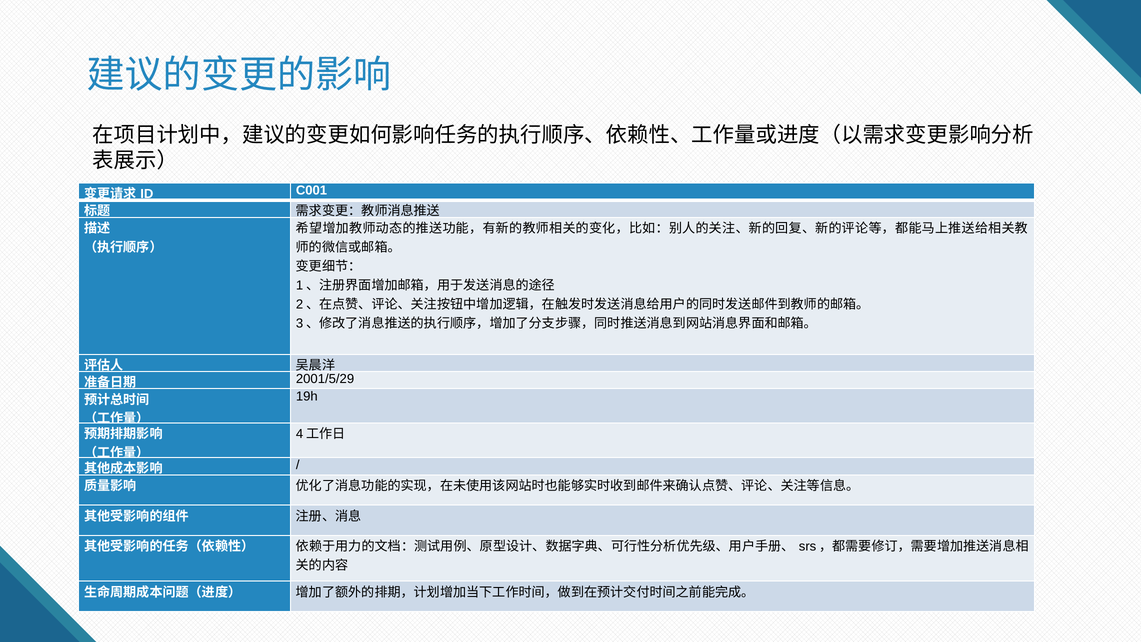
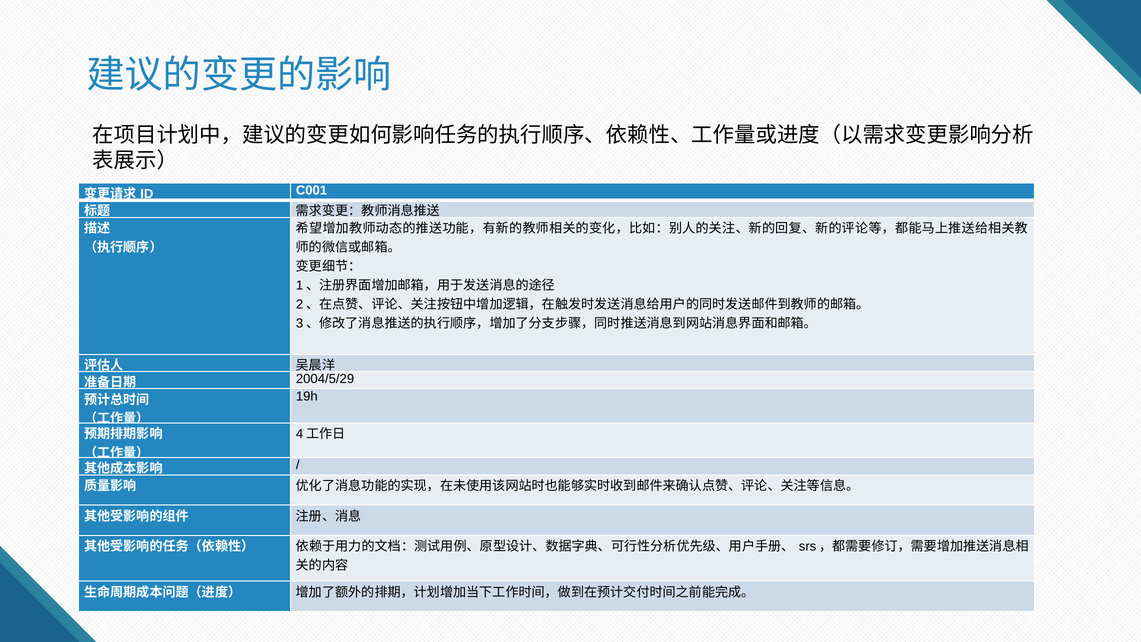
2001/5/29: 2001/5/29 -> 2004/5/29 (325, 379)
